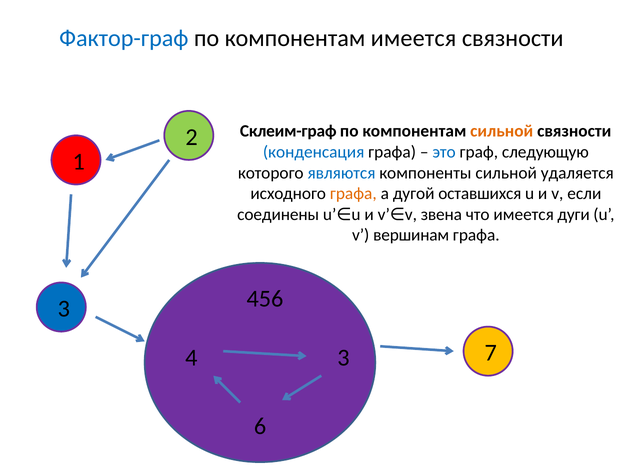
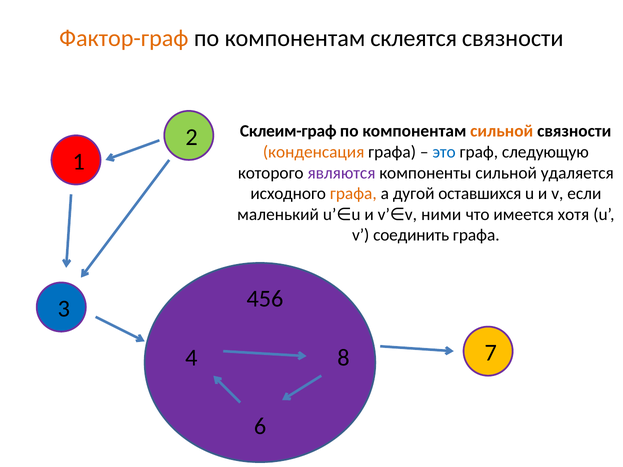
Фактор-граф colour: blue -> orange (124, 38)
компонентам имеется: имеется -> склеятся (414, 38)
конденсация colour: blue -> orange (314, 152)
являются colour: blue -> purple (341, 173)
соединены: соединены -> маленький (278, 215)
звена: звена -> ними (441, 215)
дуги: дуги -> хотя (573, 215)
вершинам: вершинам -> соединить (411, 235)
4 3: 3 -> 8 (343, 358)
